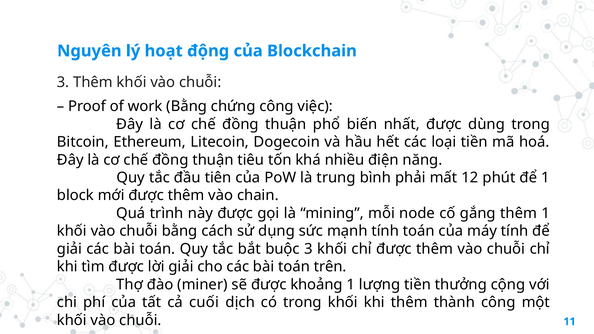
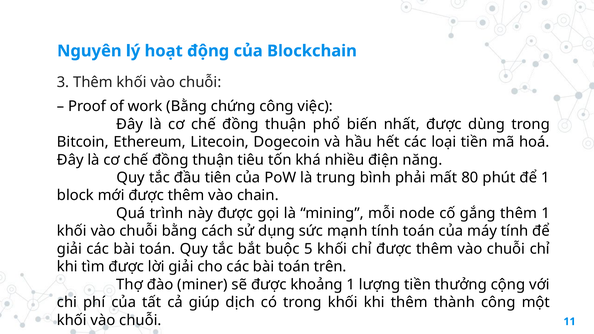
12: 12 -> 80 (470, 178)
buộc 3: 3 -> 5 (308, 249)
cuối: cuối -> giúp (204, 302)
